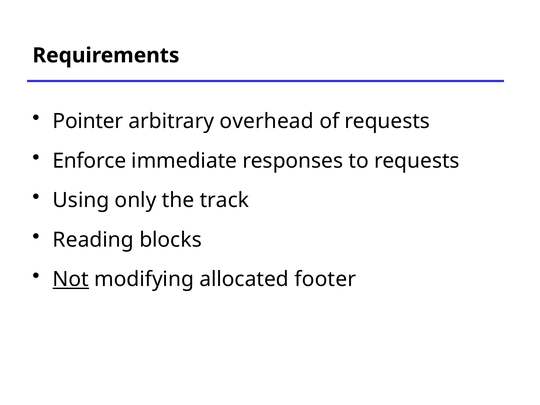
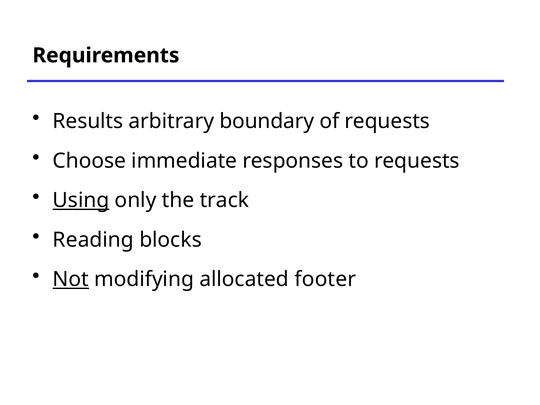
Pointer: Pointer -> Results (88, 121)
overhead: overhead -> boundary (267, 121)
Enforce: Enforce -> Choose (89, 161)
Using underline: none -> present (81, 200)
